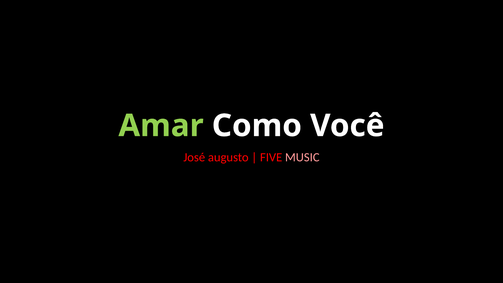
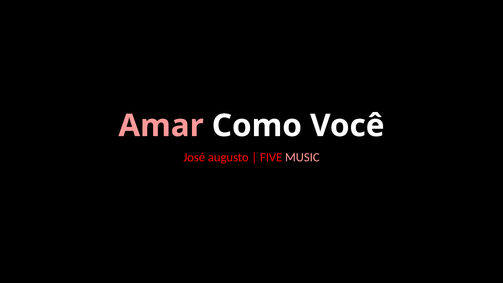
Amar colour: light green -> pink (161, 126)
